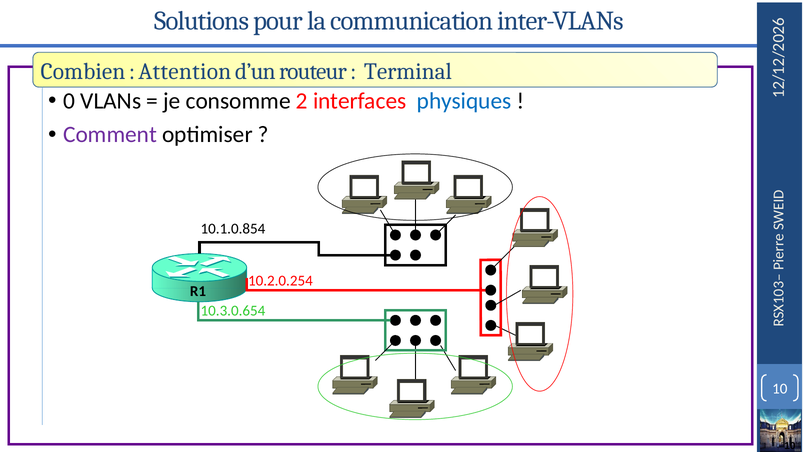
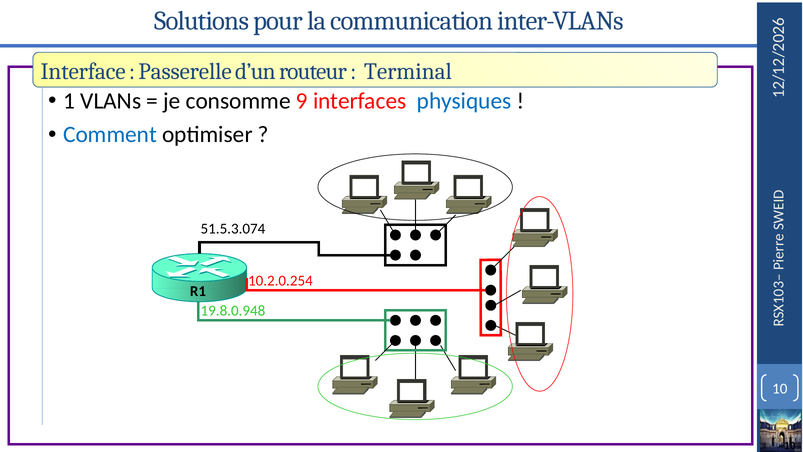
Combien: Combien -> Interface (83, 71)
Attention: Attention -> Passerelle (185, 71)
0: 0 -> 1 (69, 101)
consomme 2: 2 -> 9 (302, 101)
Comment colour: purple -> blue (110, 135)
10.1.0.854: 10.1.0.854 -> 51.5.3.074 (233, 229)
10.3.0.654: 10.3.0.654 -> 19.8.0.948 (233, 310)
